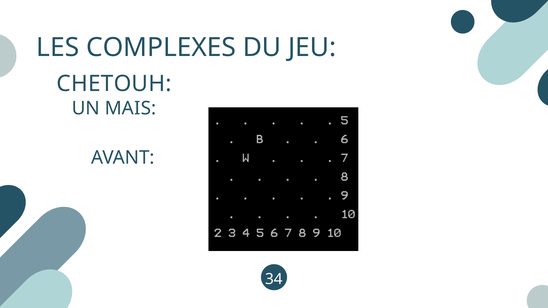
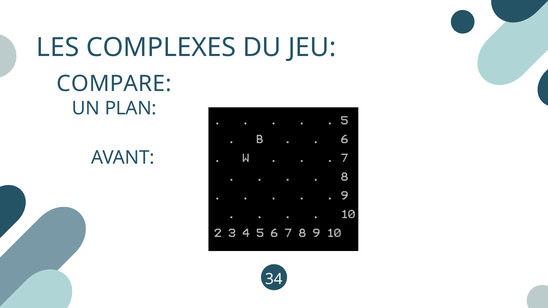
CHETOUH: CHETOUH -> COMPARE (114, 84)
MAIS: MAIS -> PLAN (131, 108)
